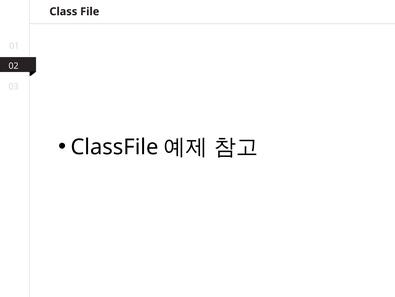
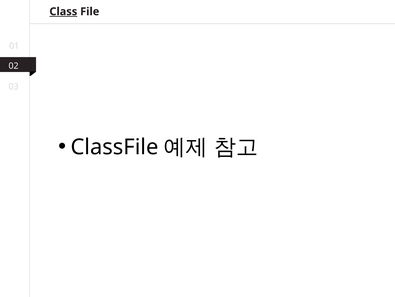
Class underline: none -> present (63, 12)
